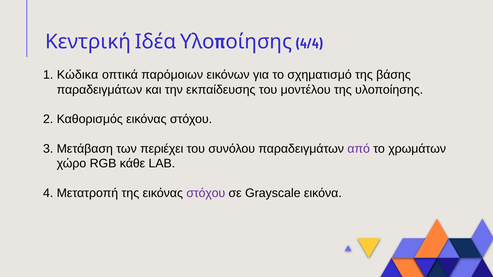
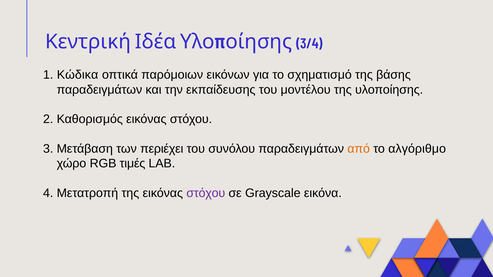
4/4: 4/4 -> 3/4 (309, 44)
από colour: purple -> orange (359, 149)
χρωμάτων: χρωμάτων -> αλγόριθμο (417, 149)
κάθε: κάθε -> τιμές (132, 164)
